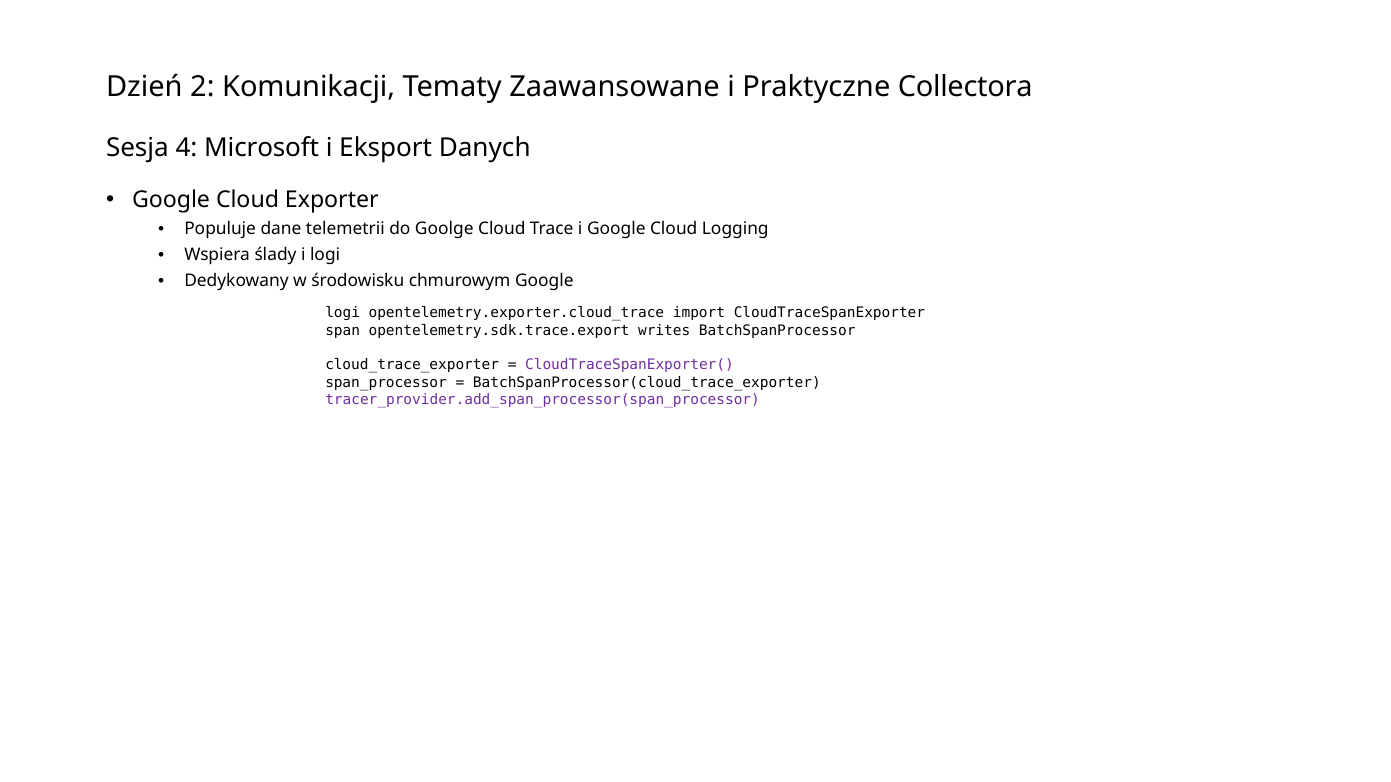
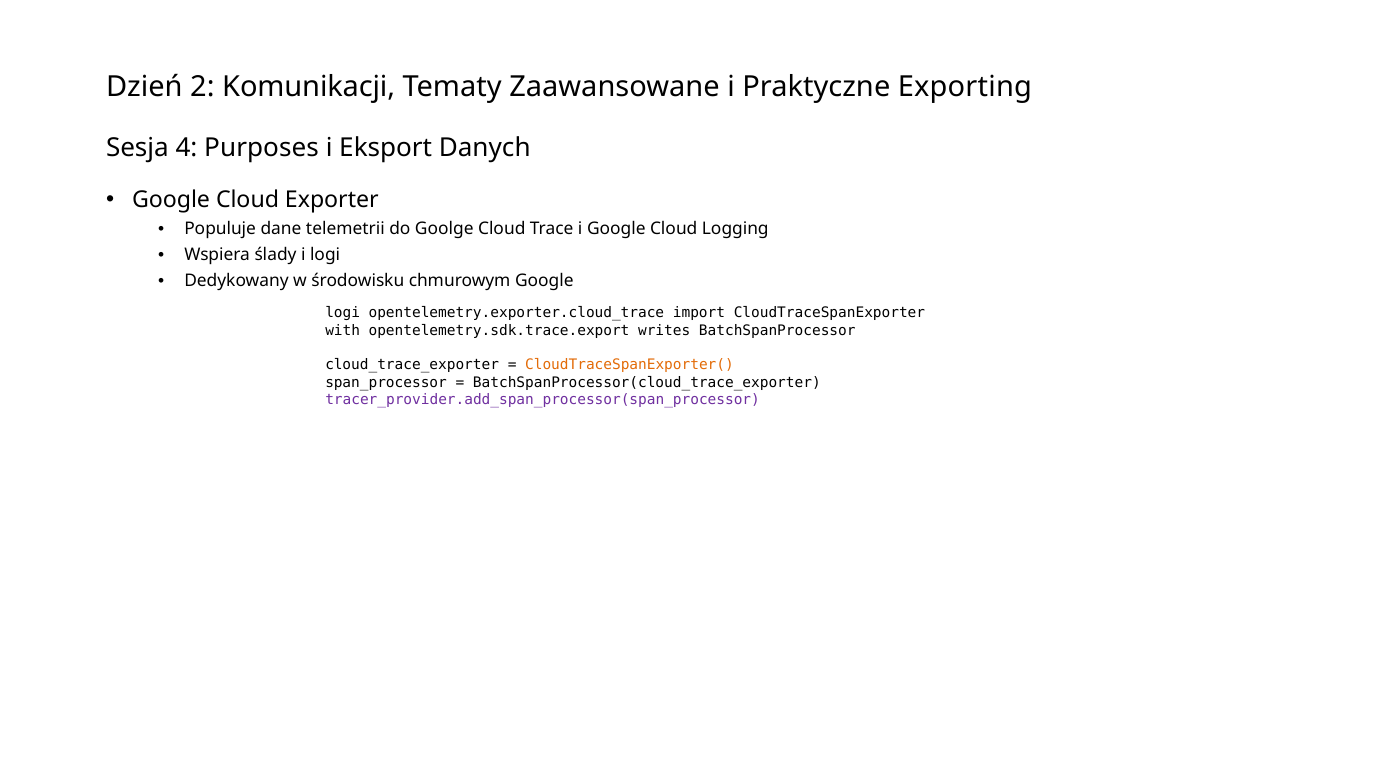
Collectora: Collectora -> Exporting (965, 87)
Microsoft: Microsoft -> Purposes (262, 148)
span: span -> with (343, 330)
CloudTraceSpanExporter( colour: purple -> orange (629, 365)
